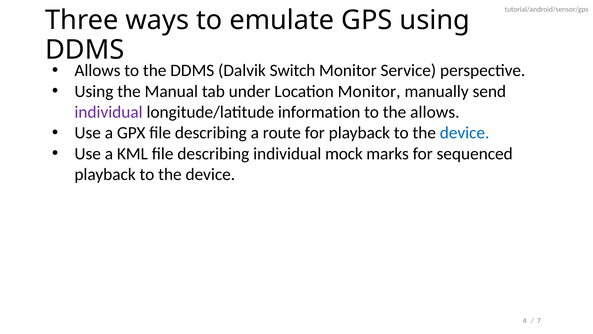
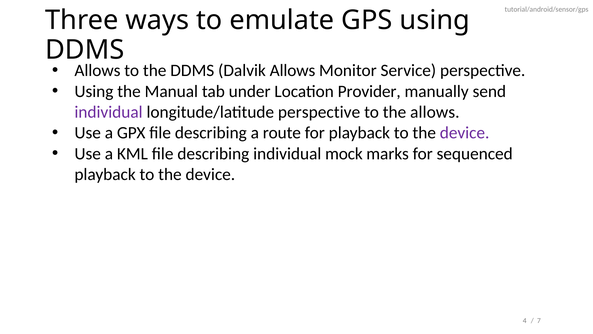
Dalvik Switch: Switch -> Allows (293, 70)
Location Monitor: Monitor -> Provider (369, 91)
longitude/latitude information: information -> perspective (319, 112)
device colour: blue -> purple (465, 133)
